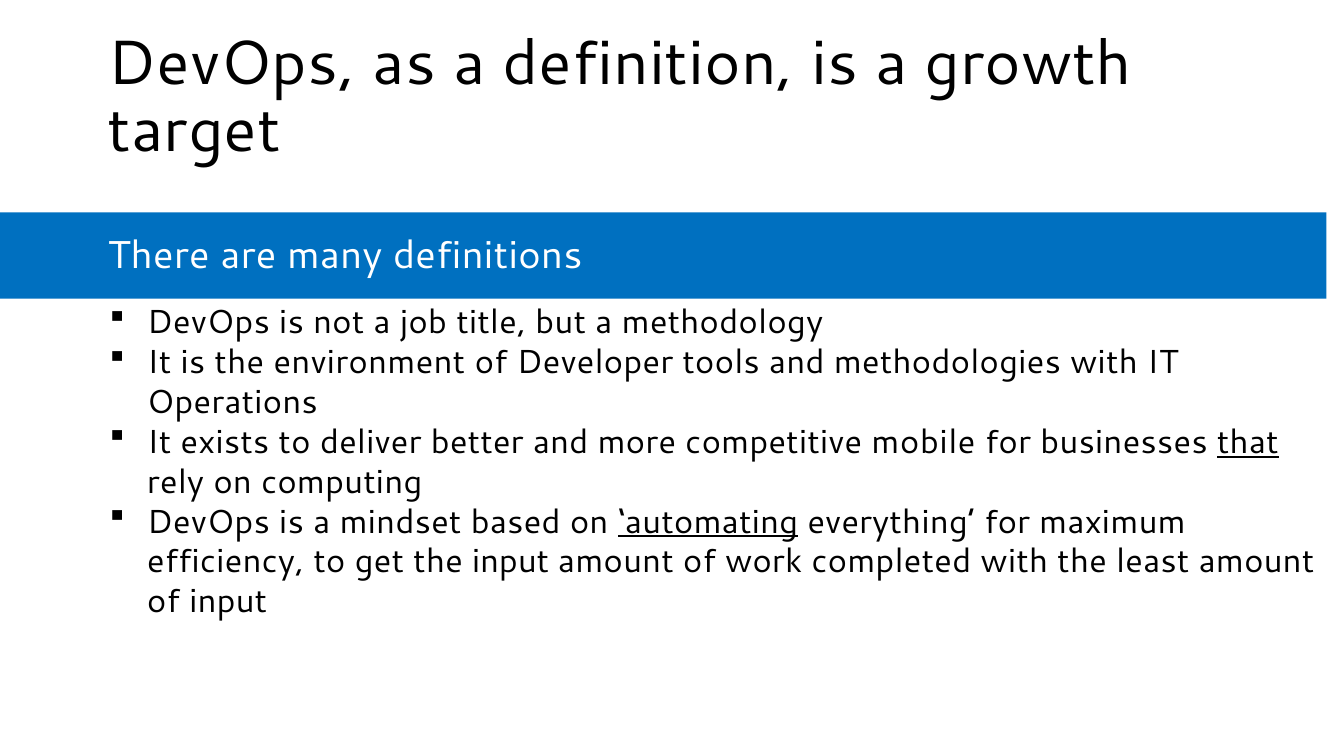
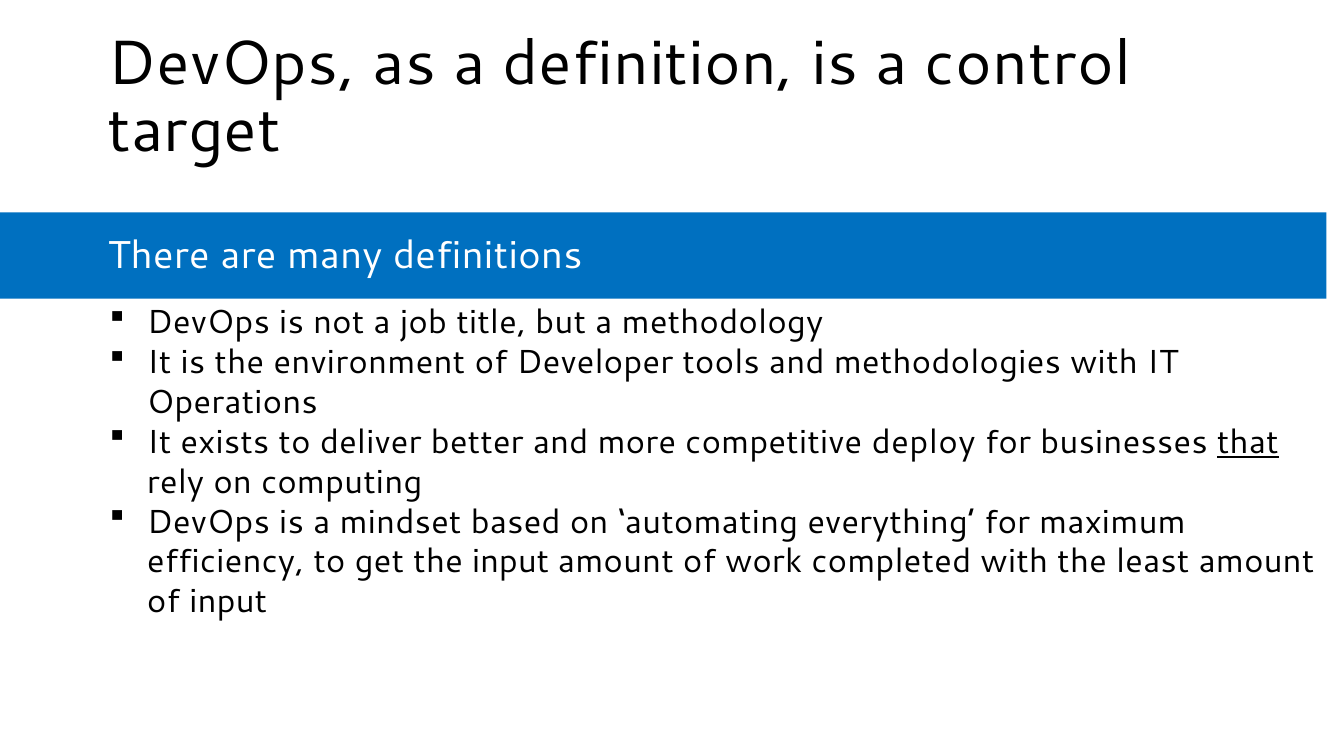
growth: growth -> control (1028, 64)
mobile: mobile -> deploy (924, 442)
automating underline: present -> none (708, 522)
